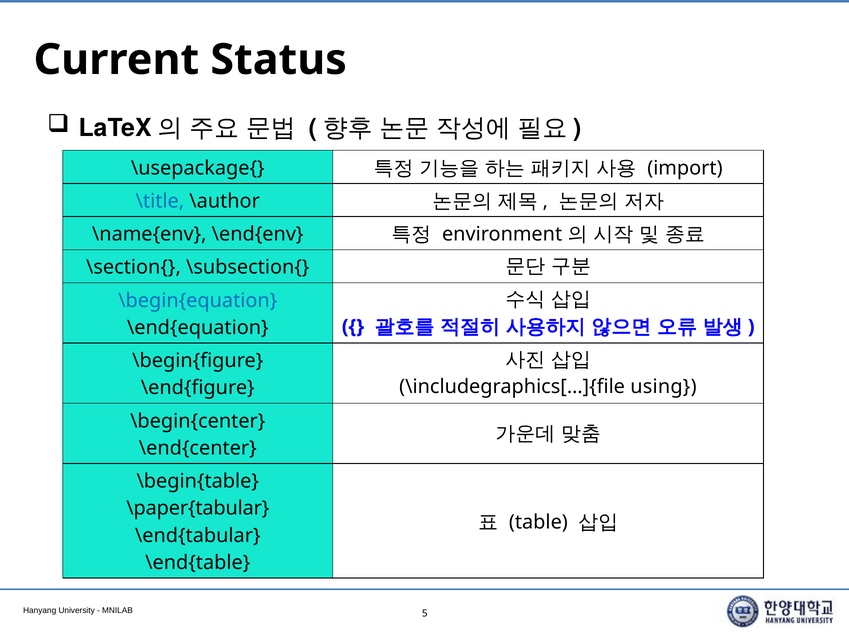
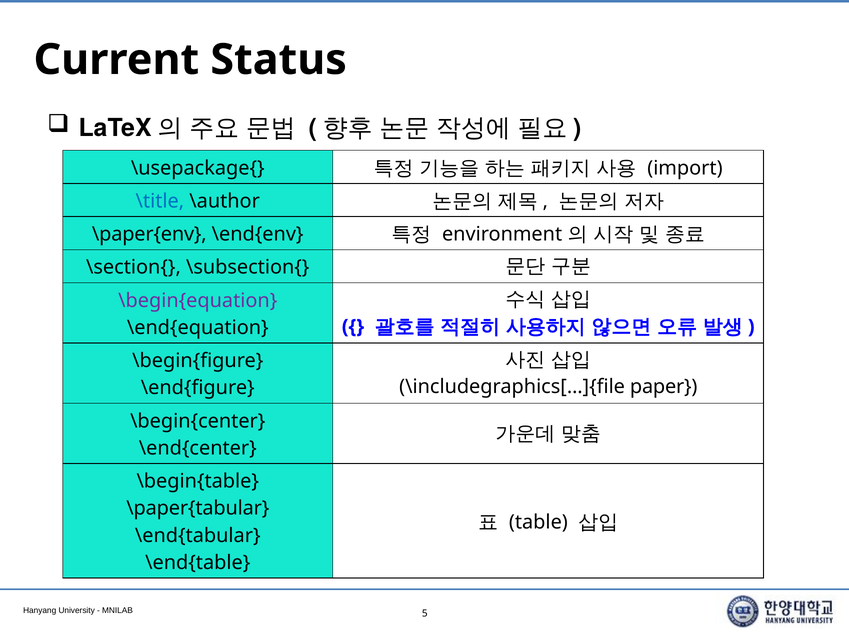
\name{env: \name{env -> \paper{env (149, 234)
\begin{equation colour: blue -> purple (198, 301)
using: using -> paper (664, 387)
